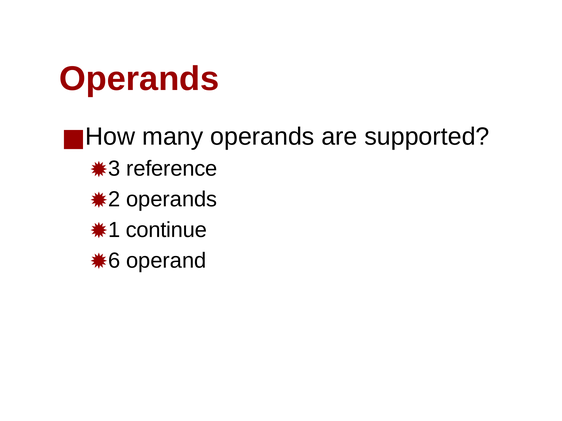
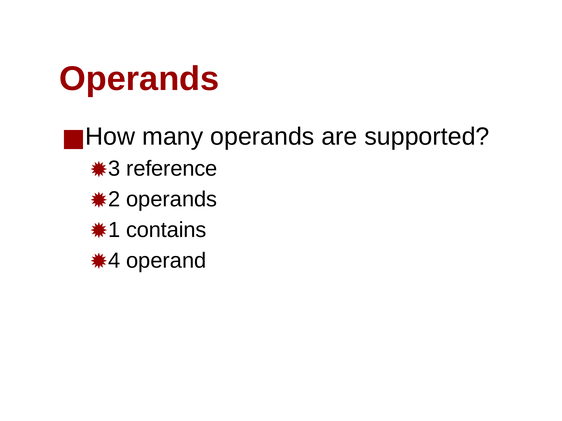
continue: continue -> contains (166, 230)
6: 6 -> 4 (114, 261)
